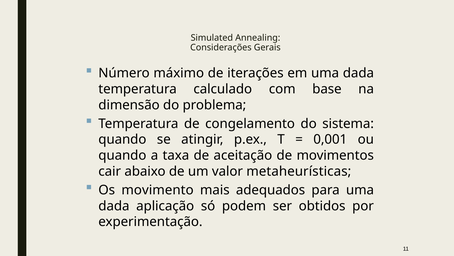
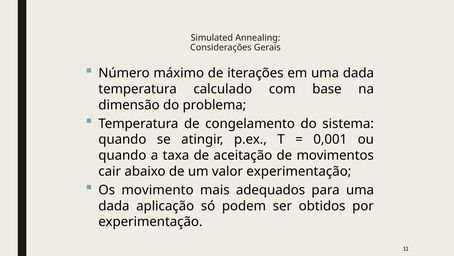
valor metaheurísticas: metaheurísticas -> experimentação (299, 171)
